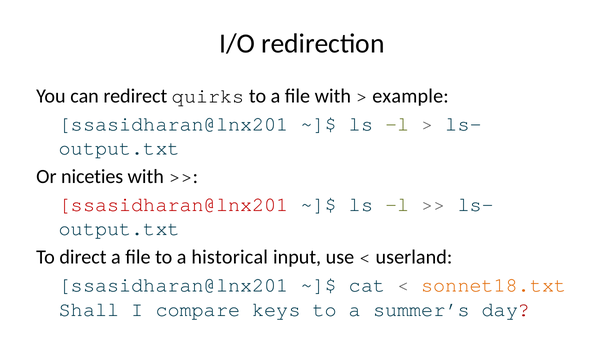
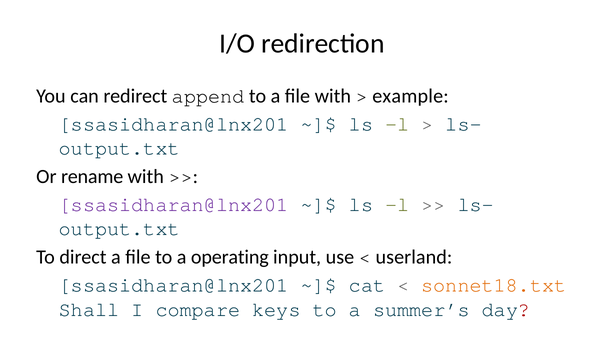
quirks: quirks -> append (208, 96)
niceties: niceties -> rename (92, 176)
ssasidharan@lnx201 colour: red -> purple (174, 204)
historical: historical -> operating (230, 257)
